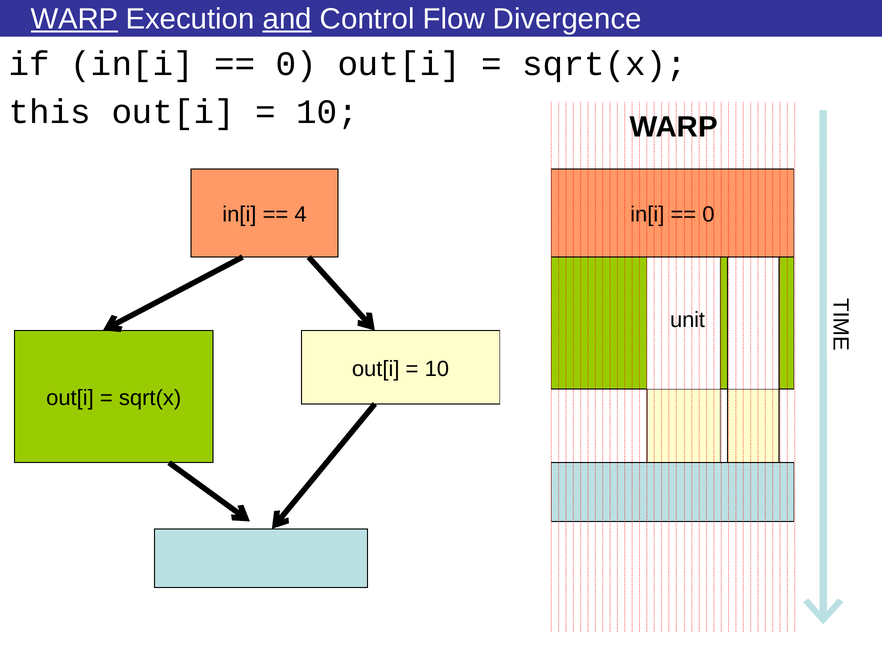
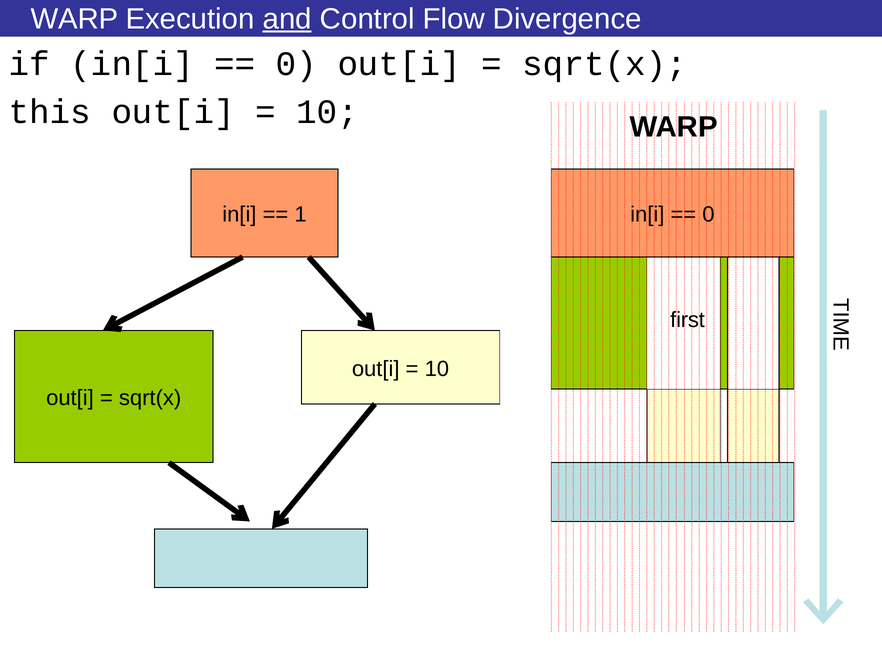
WARP underline: present -> none (75, 19)
4: 4 -> 1 (301, 215)
unit: unit -> first (688, 320)
